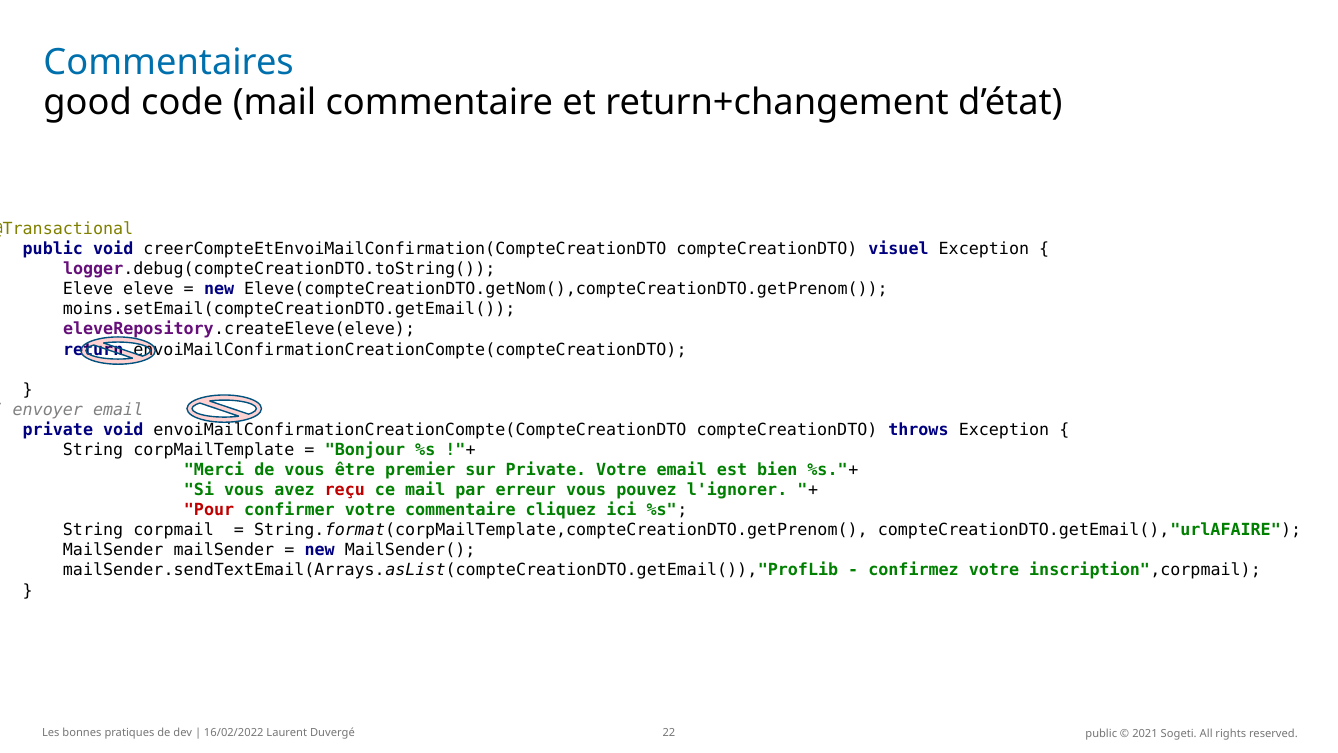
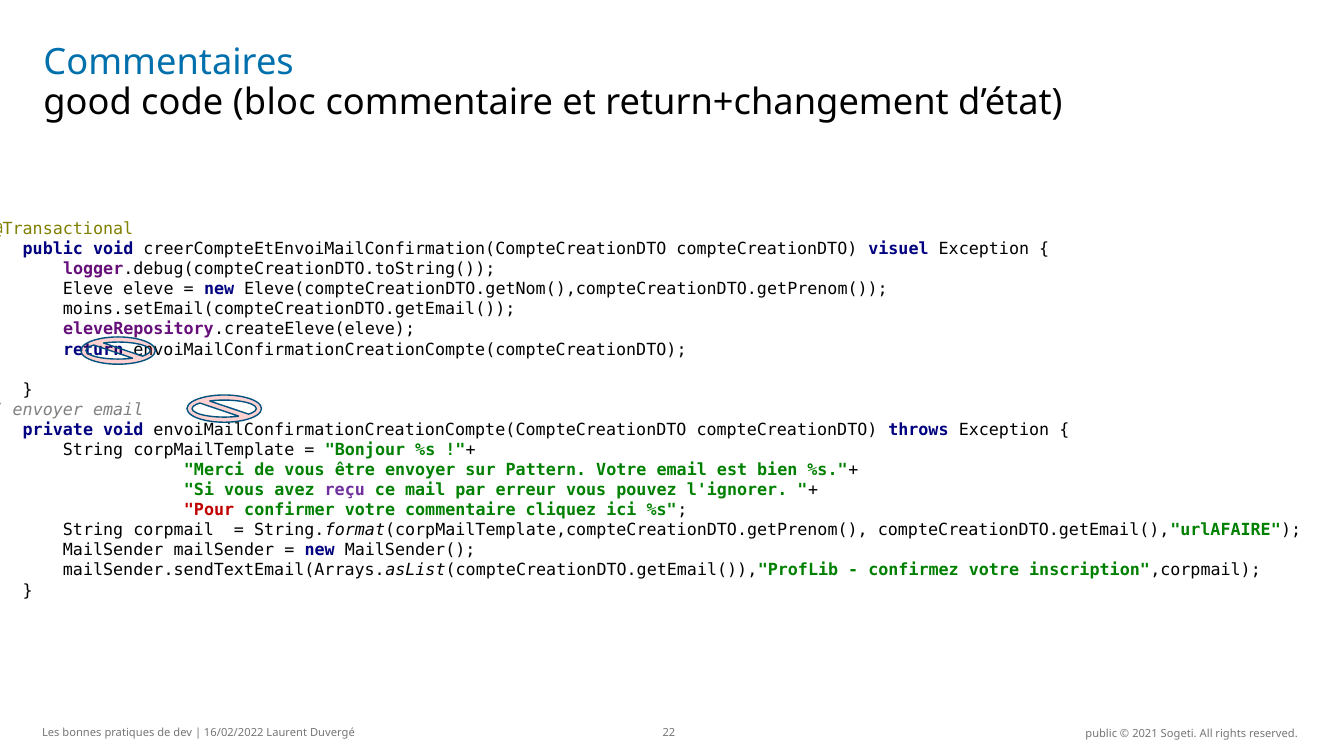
code mail: mail -> bloc (274, 102)
être premier: premier -> envoyer (420, 470)
sur Private: Private -> Pattern (546, 470)
reçu colour: red -> purple (345, 490)
